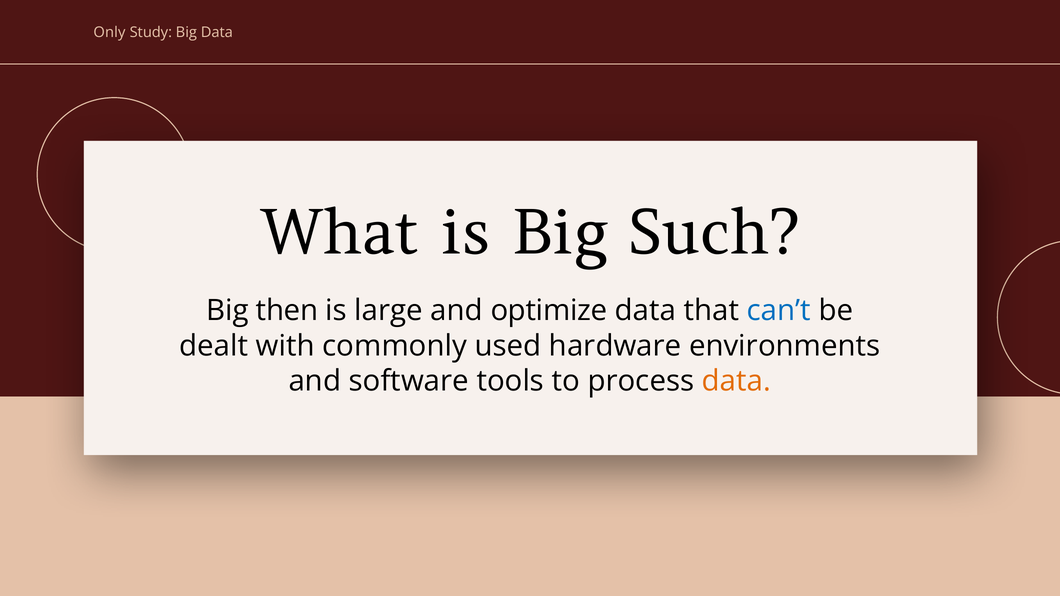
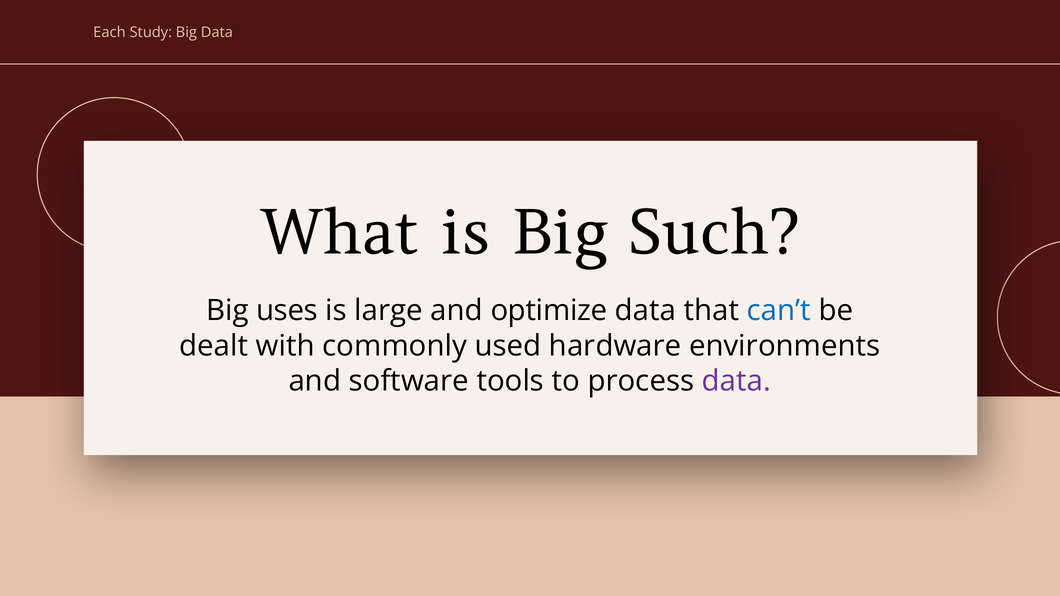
Only: Only -> Each (109, 32)
then: then -> uses (287, 311)
data colour: orange -> purple (736, 381)
